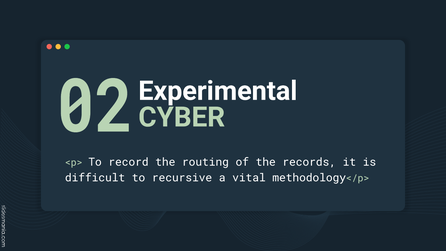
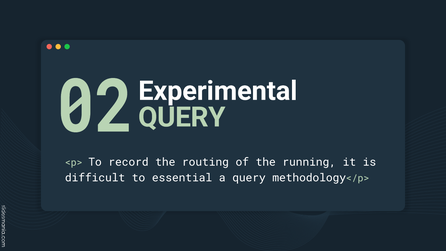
CYBER: CYBER -> QUERY (182, 117)
records: records -> running (309, 162)
recursive: recursive -> essential (182, 178)
a vital: vital -> query (249, 178)
